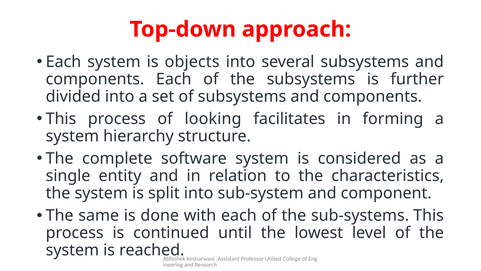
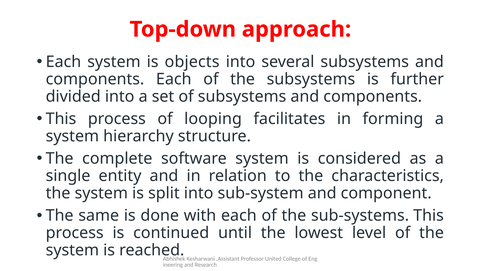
looking: looking -> looping (213, 119)
